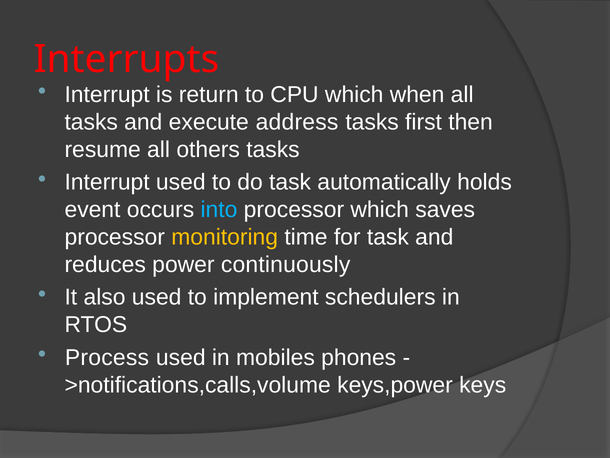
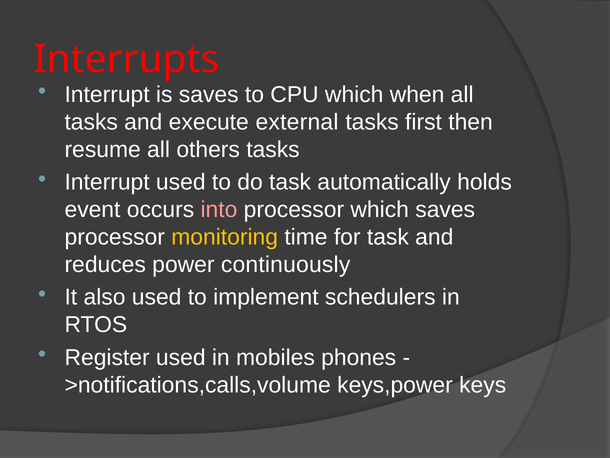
is return: return -> saves (209, 95)
address: address -> external (297, 122)
into colour: light blue -> pink (219, 210)
Process: Process -> Register (107, 357)
